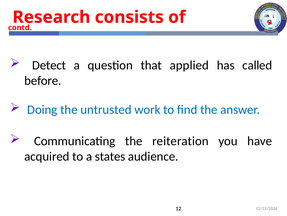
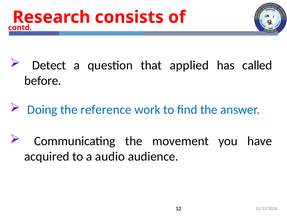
untrusted: untrusted -> reference (106, 109)
reiteration: reiteration -> movement (181, 141)
states: states -> audio (110, 156)
